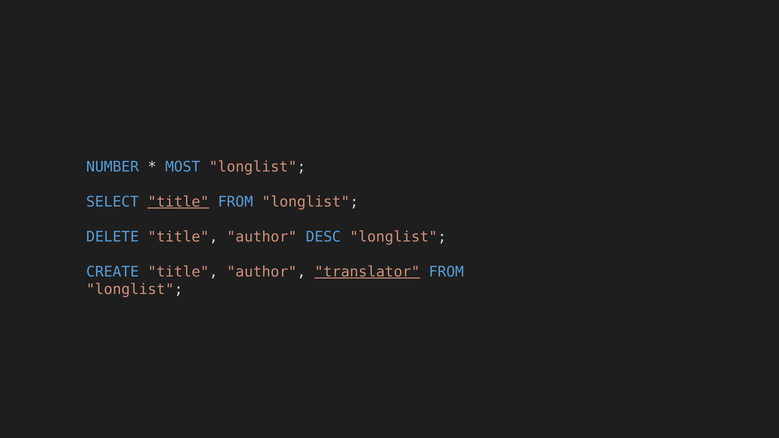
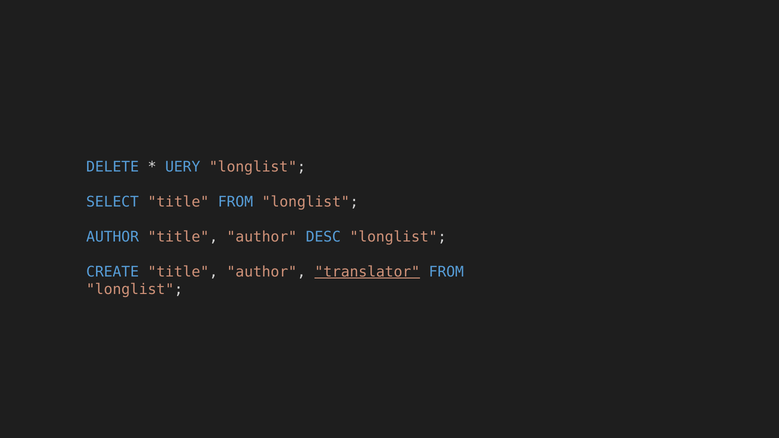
NUMBER: NUMBER -> DELETE (113, 167)
MOST: MOST -> UERY (183, 167)
title underline: present -> none (178, 202)
DELETE: DELETE -> AUTHOR (113, 237)
